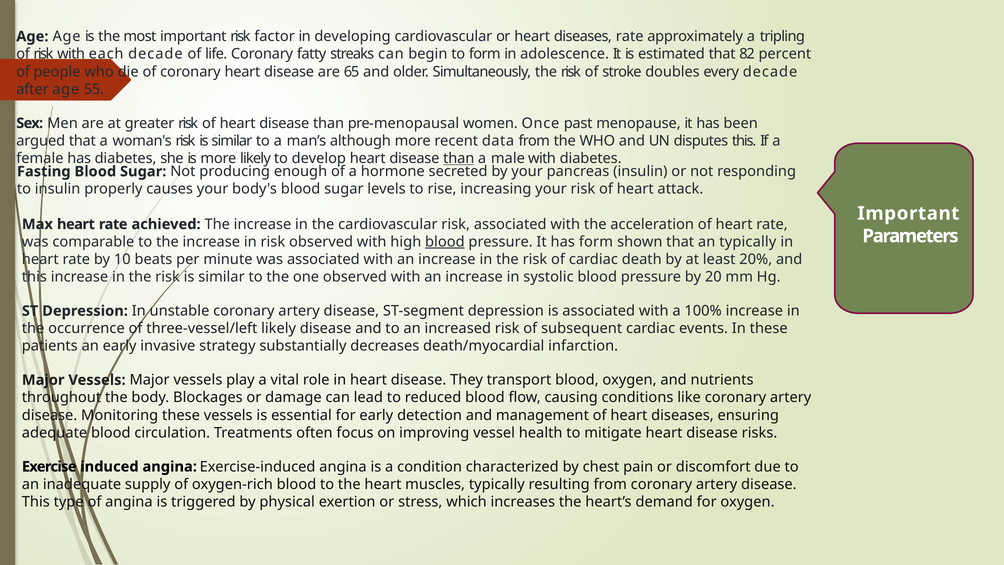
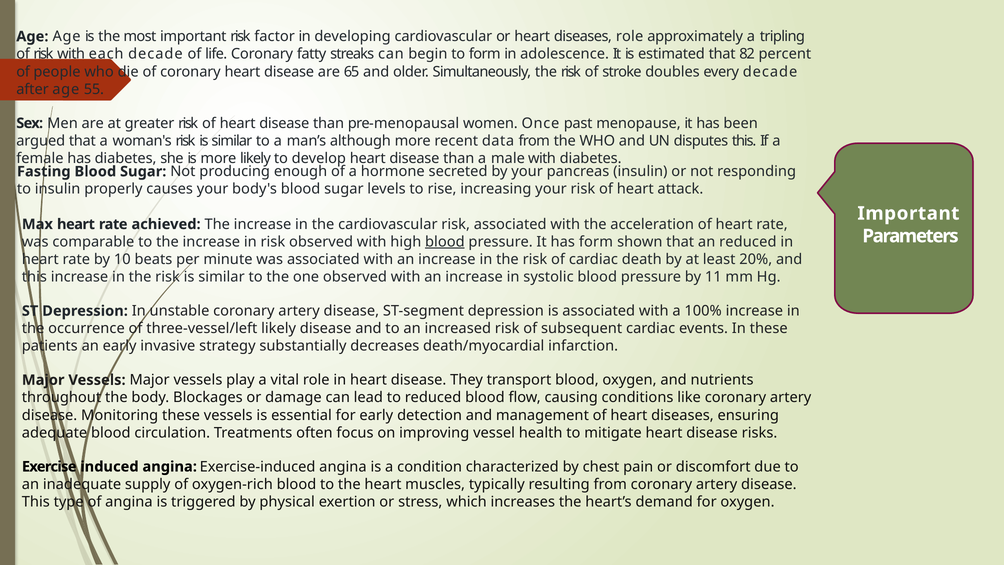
diseases rate: rate -> role (630, 36)
than underline: present -> none (459, 158)
an typically: typically -> reduced (748, 242)
20: 20 -> 11 (713, 277)
